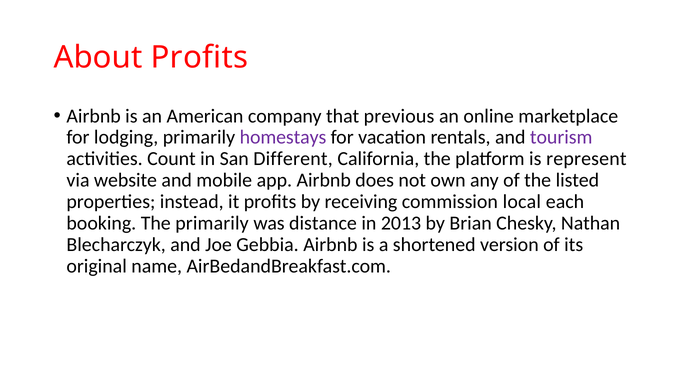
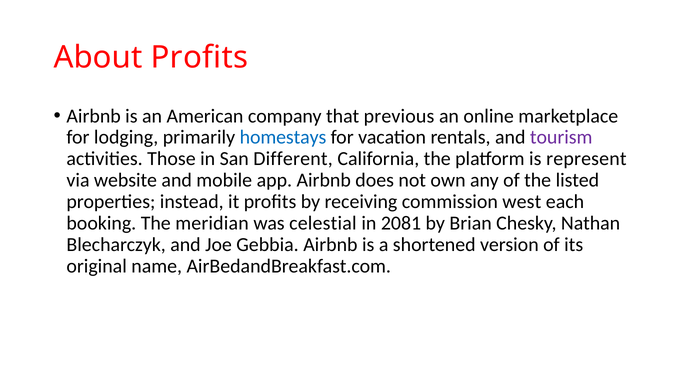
homestays colour: purple -> blue (283, 138)
Count: Count -> Those (171, 159)
local: local -> west (522, 202)
The primarily: primarily -> meridian (212, 224)
distance: distance -> celestial (323, 224)
2013: 2013 -> 2081 (401, 224)
